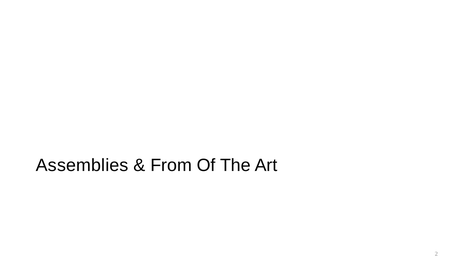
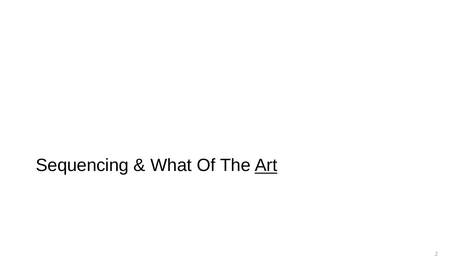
Assemblies: Assemblies -> Sequencing (82, 166)
From: From -> What (171, 166)
Art underline: none -> present (266, 166)
